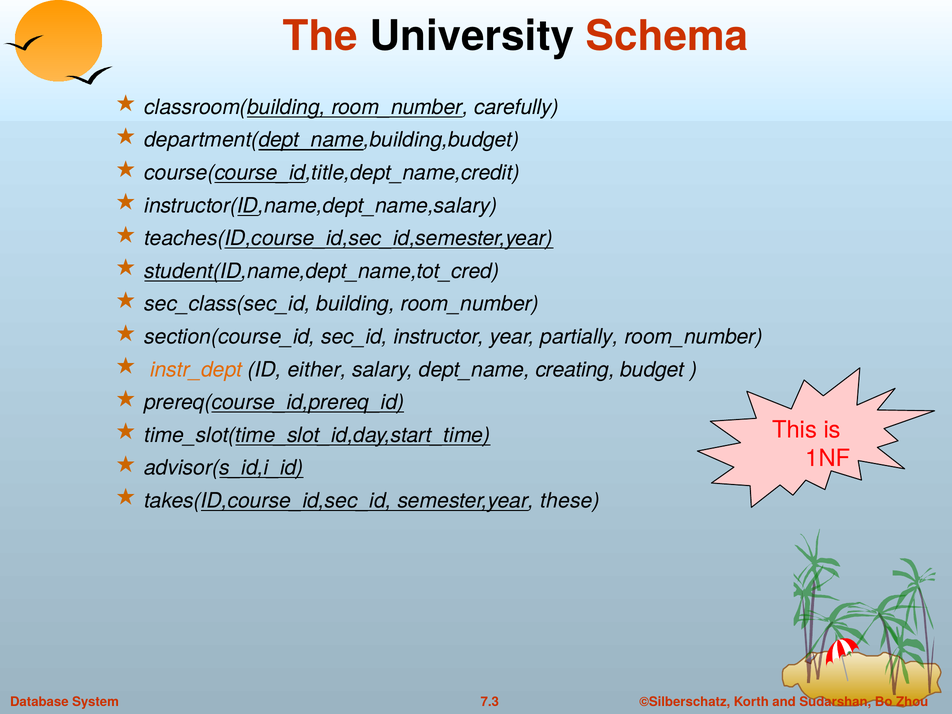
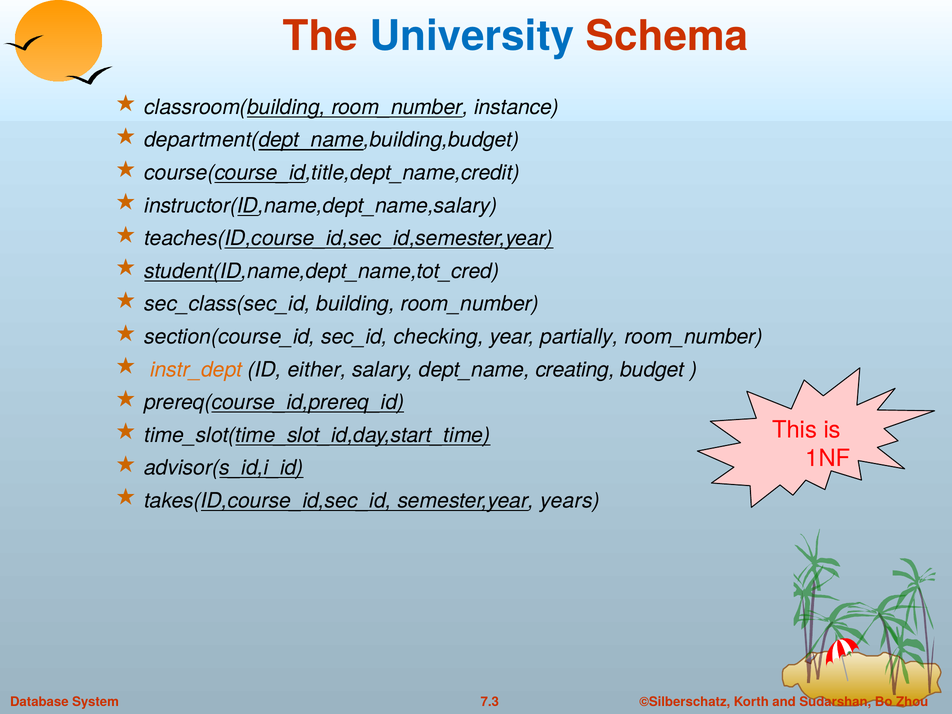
University colour: black -> blue (472, 36)
carefully: carefully -> instance (517, 107)
instructor: instructor -> checking (439, 337)
these: these -> years (570, 501)
